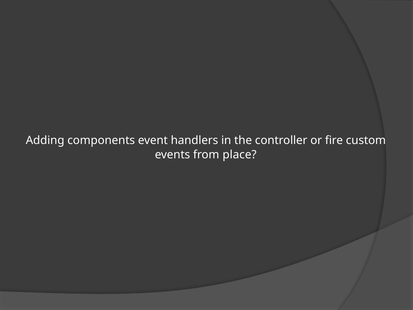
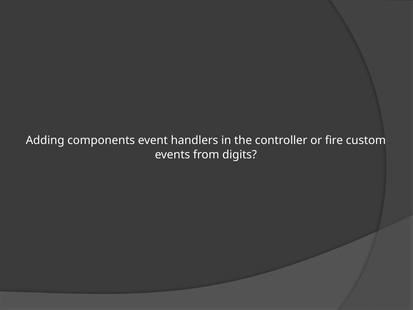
place: place -> digits (240, 155)
